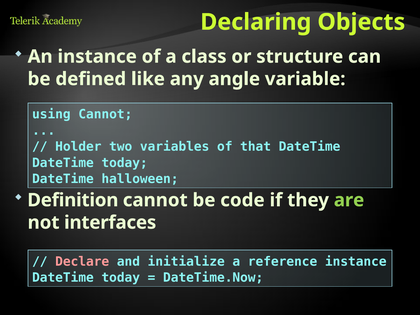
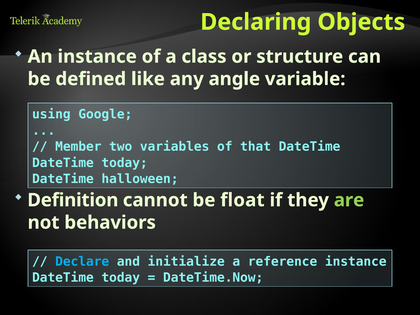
using Cannot: Cannot -> Google (105, 114)
Holder: Holder -> Member (78, 147)
code: code -> float (242, 200)
interfaces: interfaces -> behaviors (110, 223)
Declare colour: pink -> light blue (82, 262)
